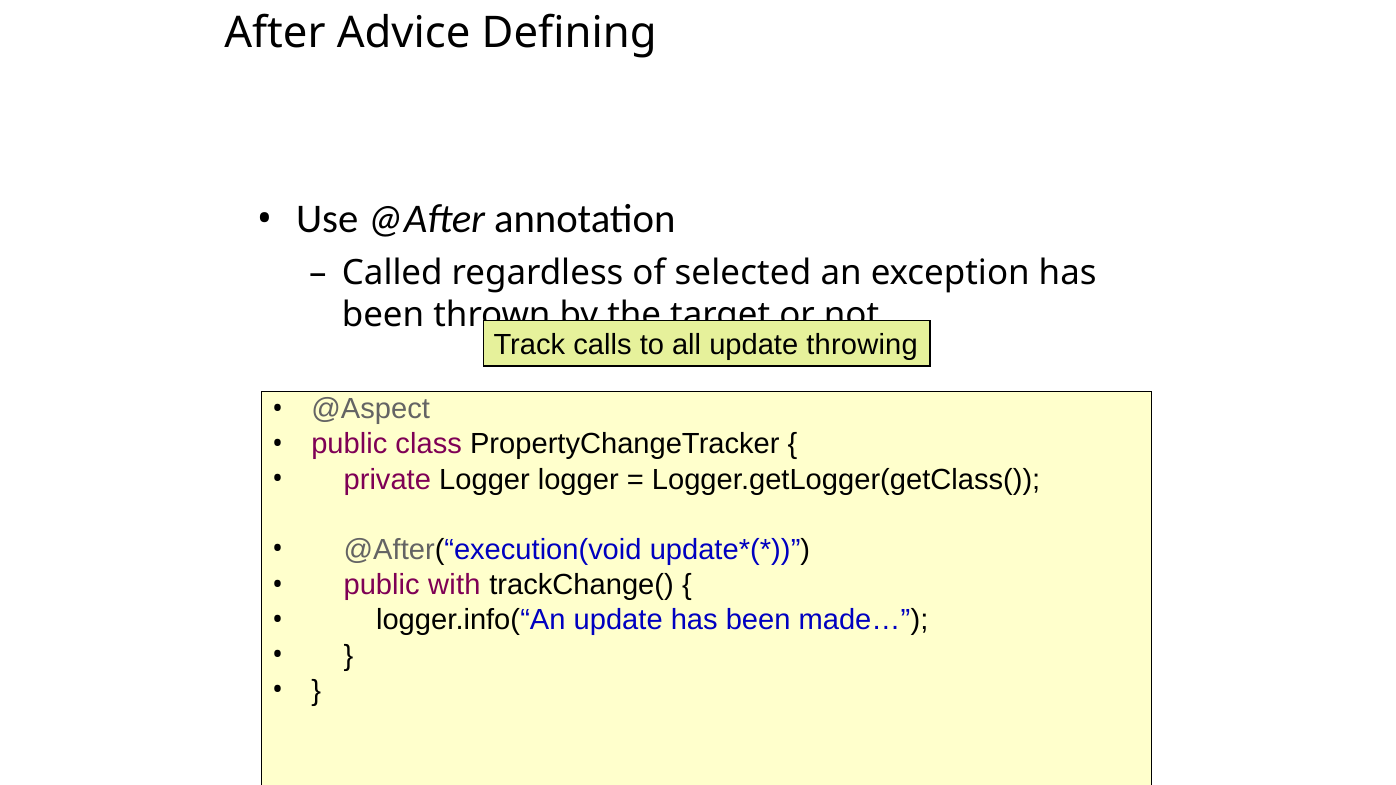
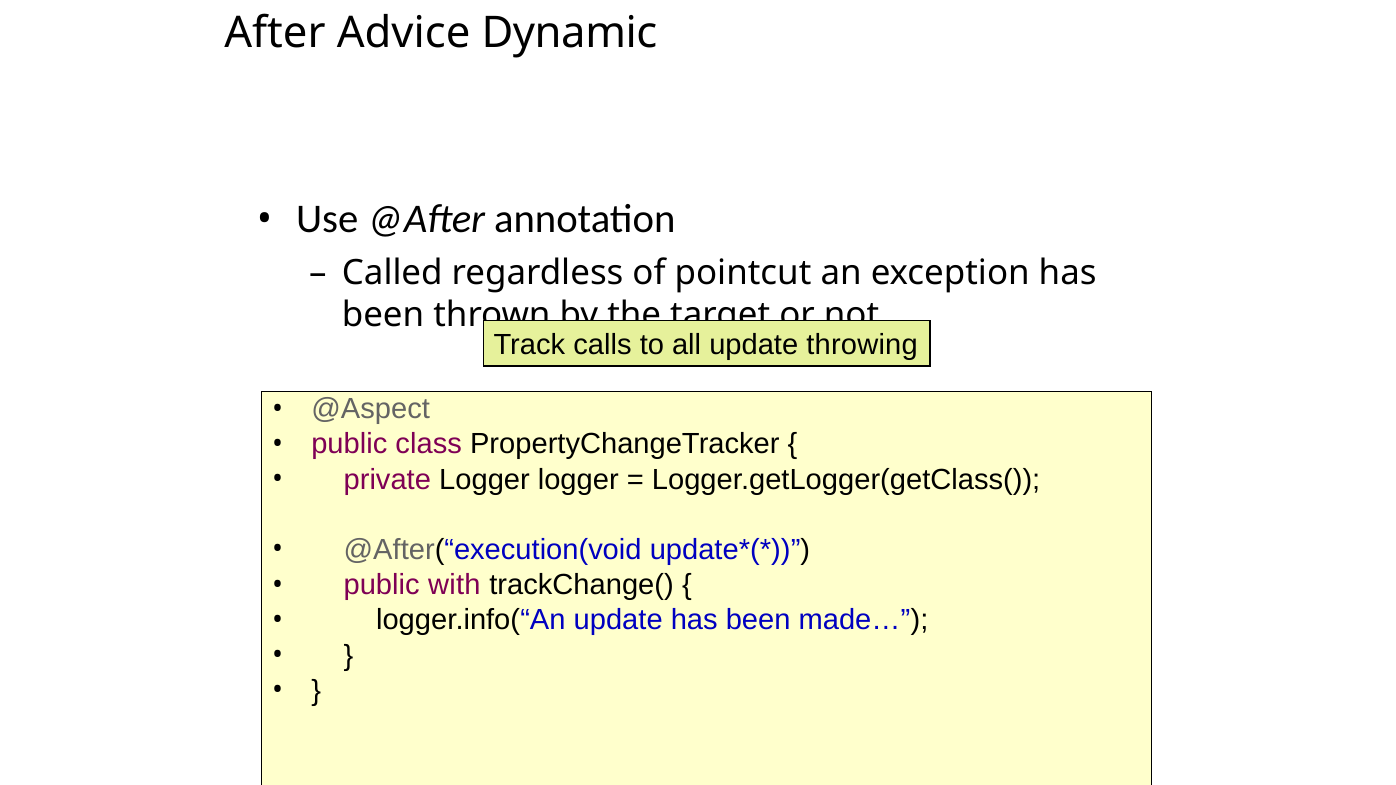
Defining: Defining -> Dynamic (569, 33)
selected: selected -> pointcut (743, 273)
